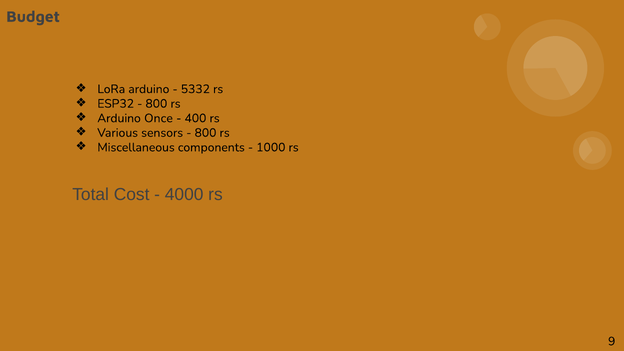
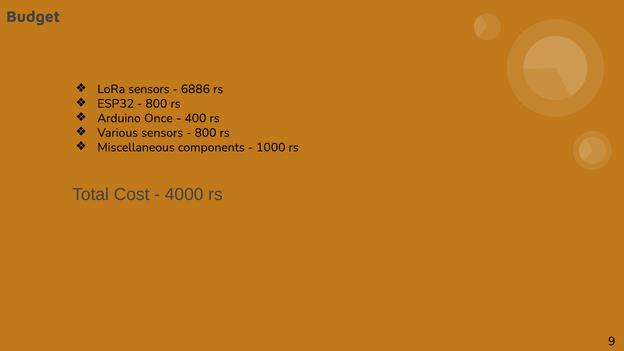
LoRa arduino: arduino -> sensors (149, 89)
5332: 5332 -> 6886 (195, 89)
